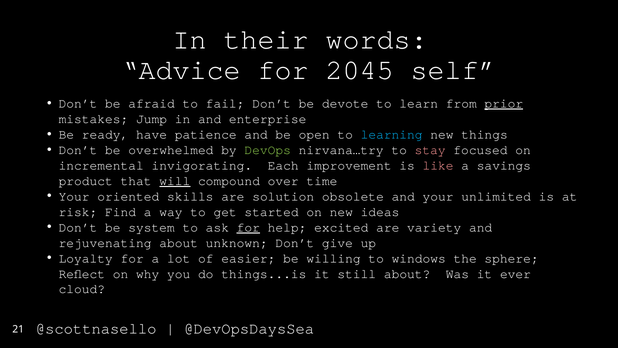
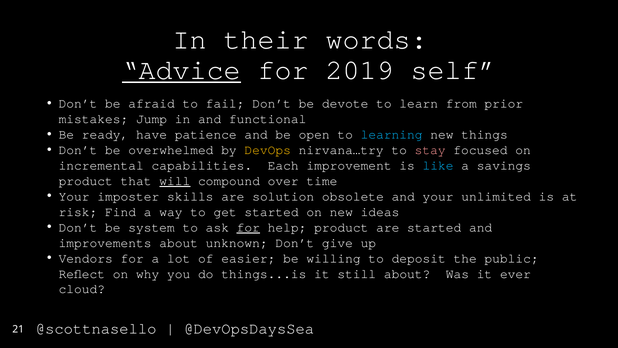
Advice underline: none -> present (181, 70)
2045: 2045 -> 2019 (360, 70)
prior underline: present -> none (504, 103)
enterprise: enterprise -> functional (268, 119)
DevOps colour: light green -> yellow (268, 150)
invigorating: invigorating -> capabilities (202, 165)
like colour: pink -> light blue (438, 165)
oriented: oriented -> imposter (128, 196)
help excited: excited -> product (341, 227)
are variety: variety -> started (434, 227)
rejuvenating: rejuvenating -> improvements (105, 243)
Loyalty: Loyalty -> Vendors (86, 258)
windows: windows -> deposit (419, 258)
sphere: sphere -> public (512, 258)
